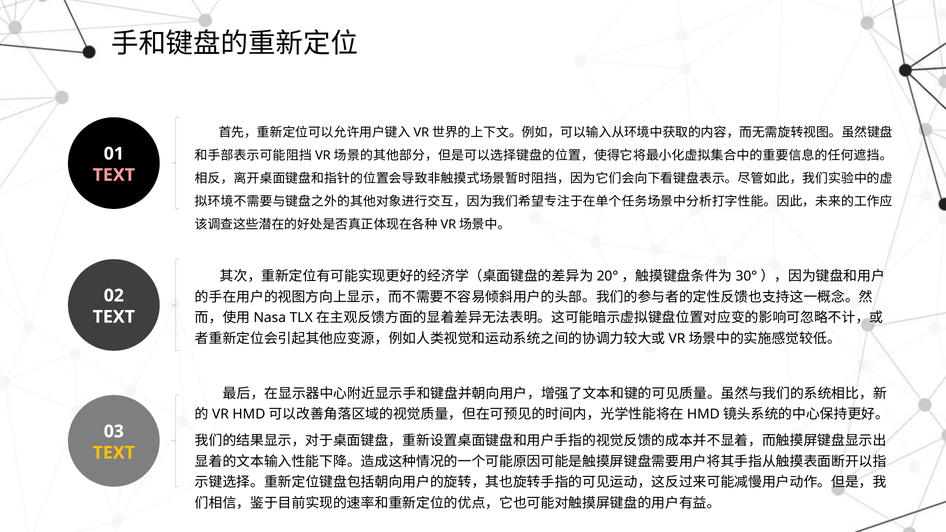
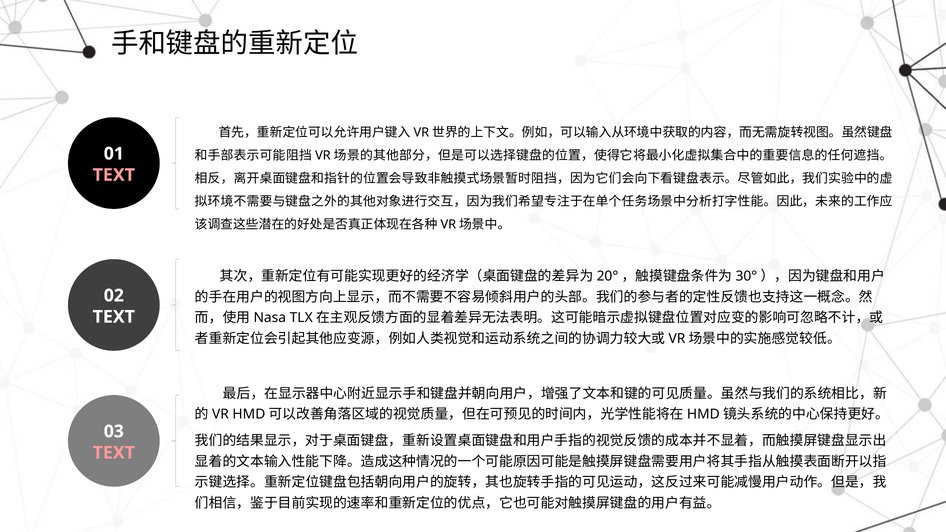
TEXT colour: yellow -> pink (114, 453)
